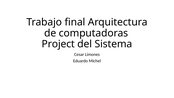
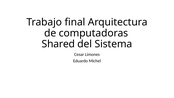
Project: Project -> Shared (58, 44)
